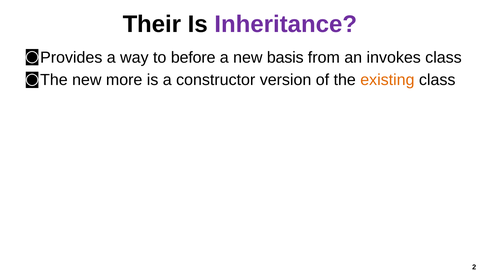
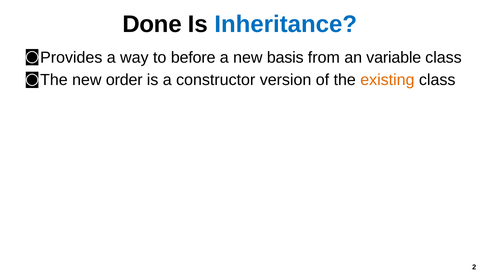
Their: Their -> Done (152, 24)
Inheritance colour: purple -> blue (286, 24)
invokes: invokes -> variable (394, 58)
more: more -> order (124, 80)
